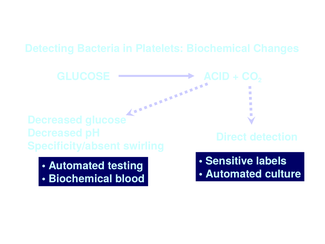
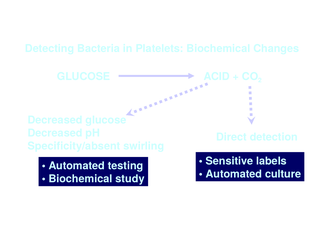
blood: blood -> study (130, 179)
